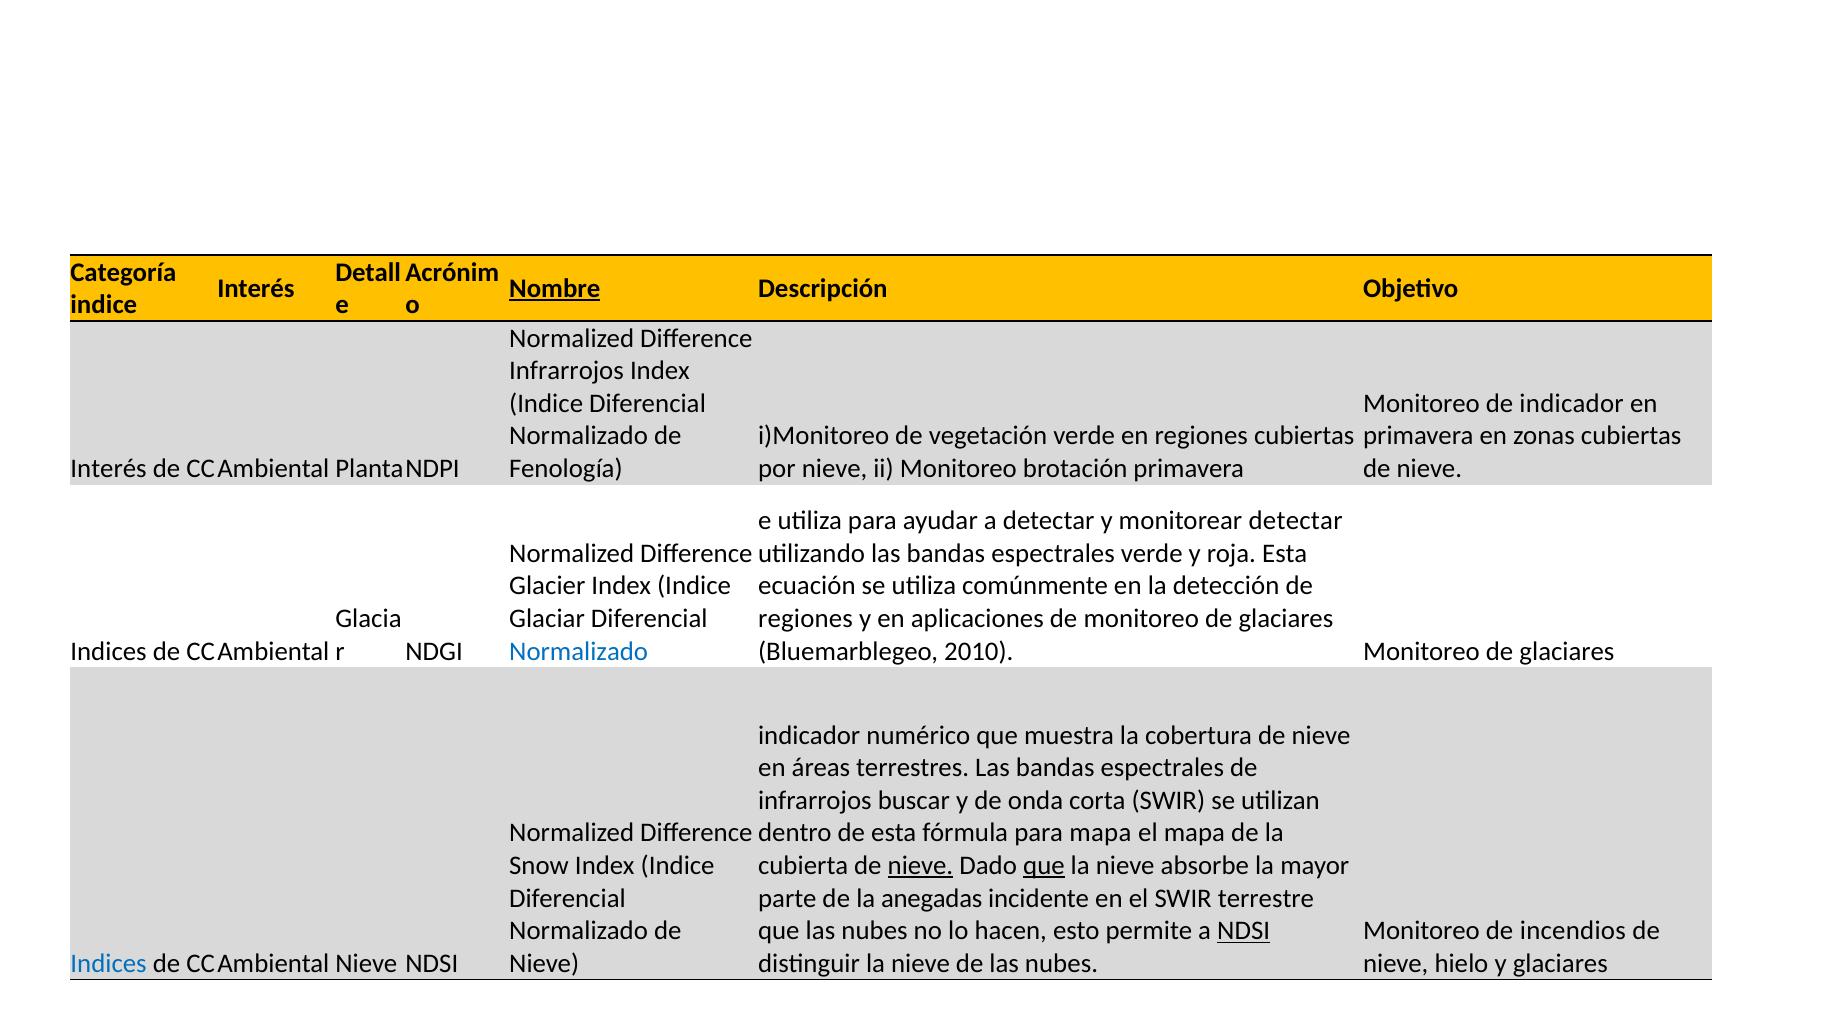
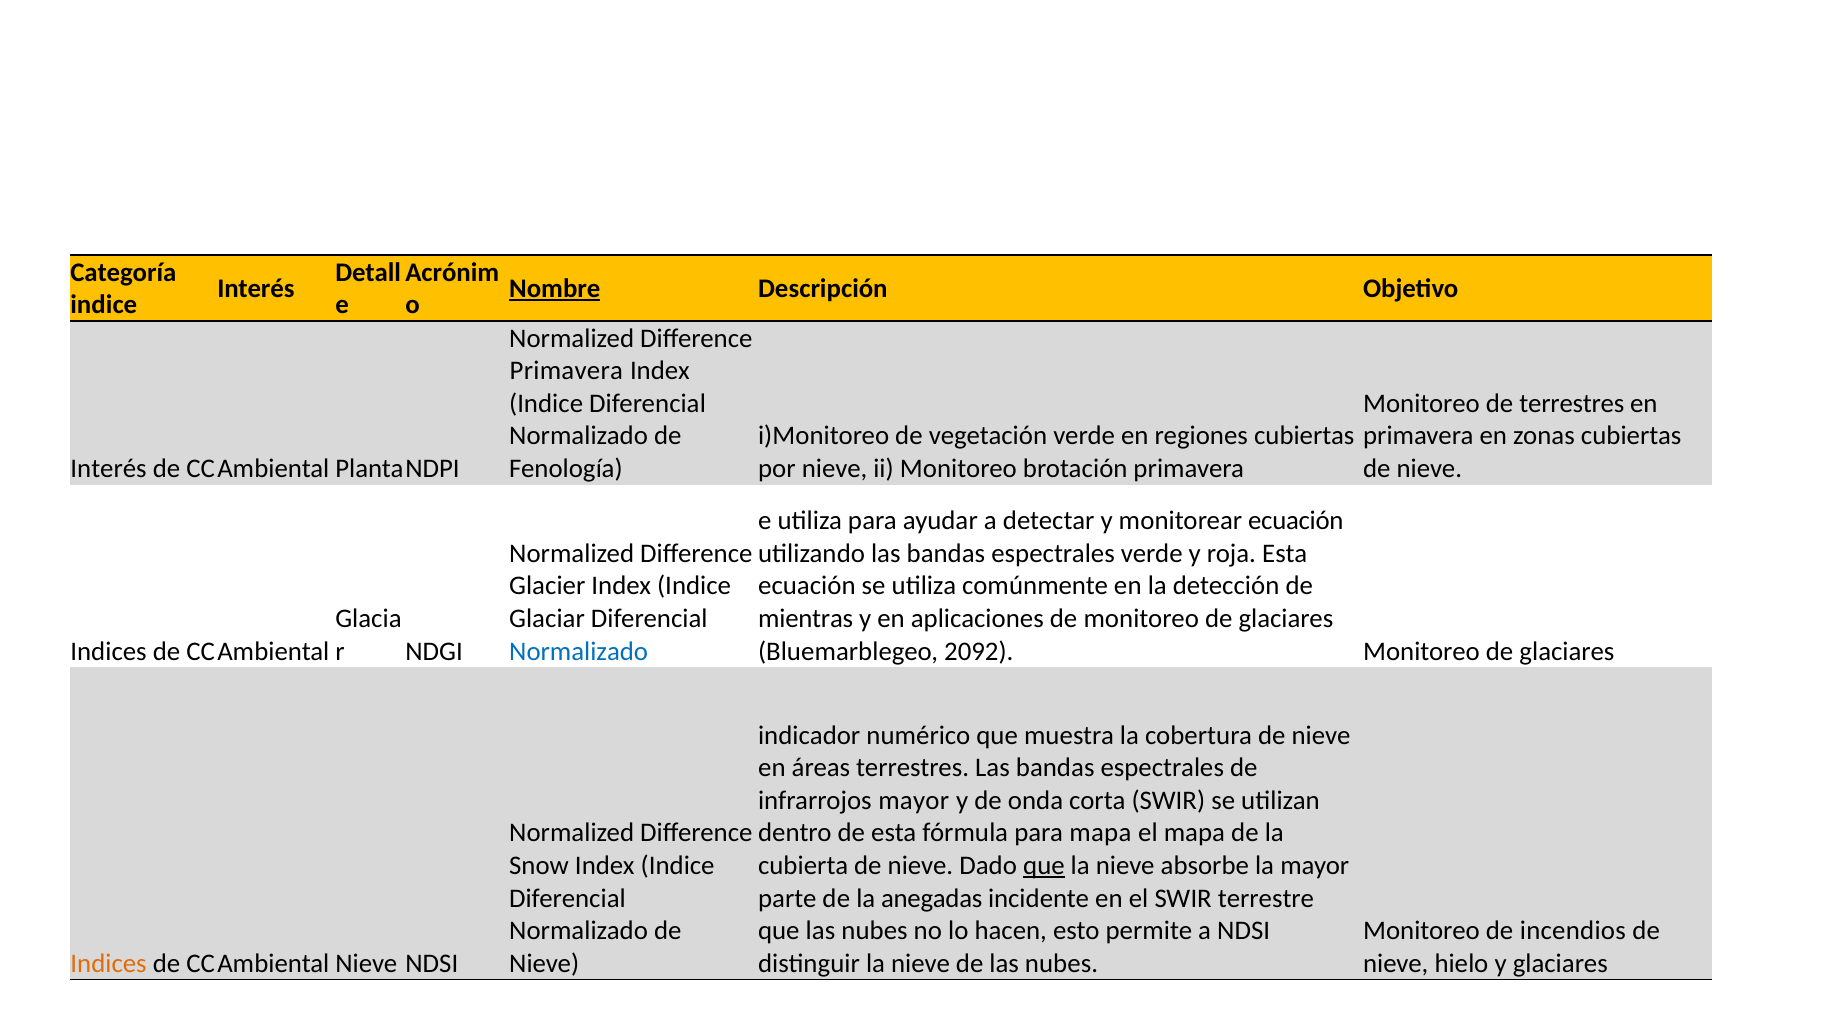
Infrarrojos: Infrarrojos -> Primavera (566, 371)
de indicador: indicador -> terrestres (1572, 404)
monitorear detectar: detectar -> ecuación (1296, 521)
regiones: regiones -> mientras (806, 619)
2010: 2010 -> 2092 (979, 651)
infrarrojos buscar: buscar -> mayor (914, 801)
nieve underline: present -> none (920, 866)
NDSI underline: present -> none (1244, 931)
Indices colour: blue -> orange (109, 964)
